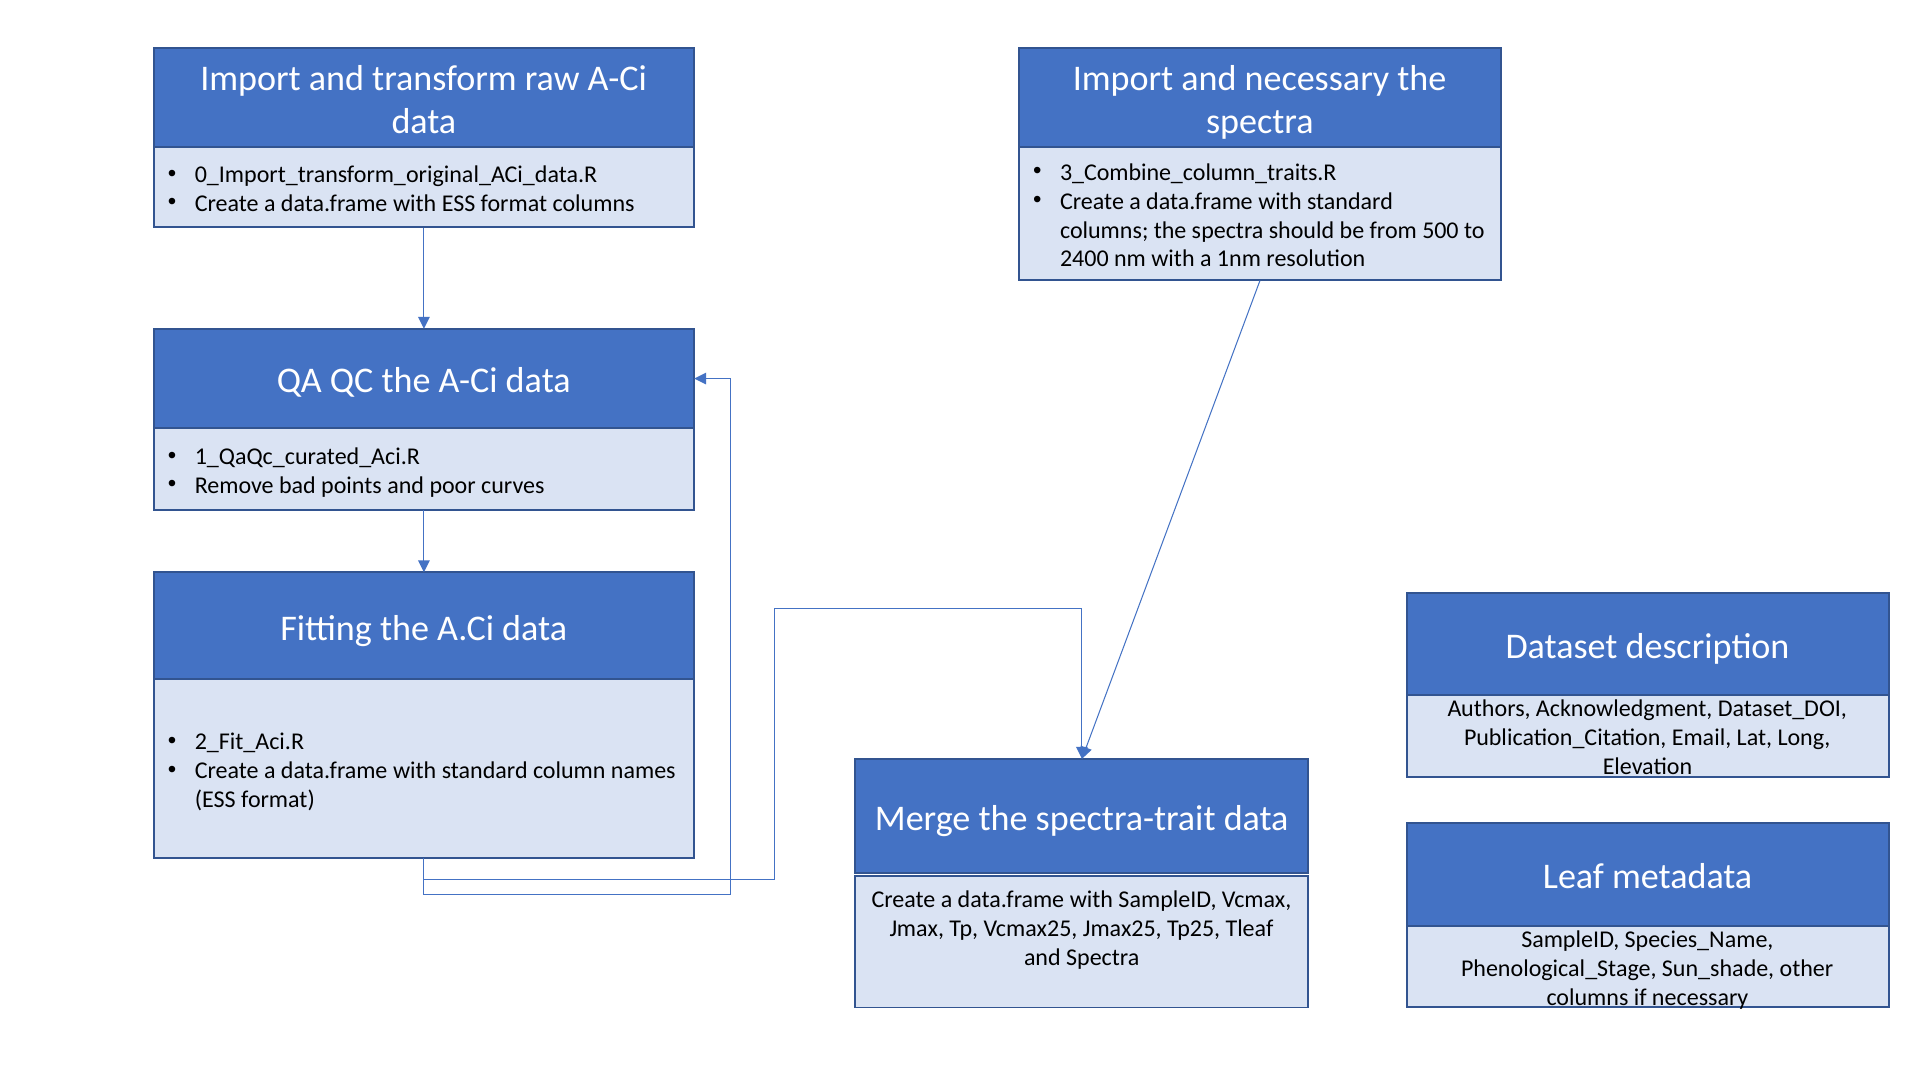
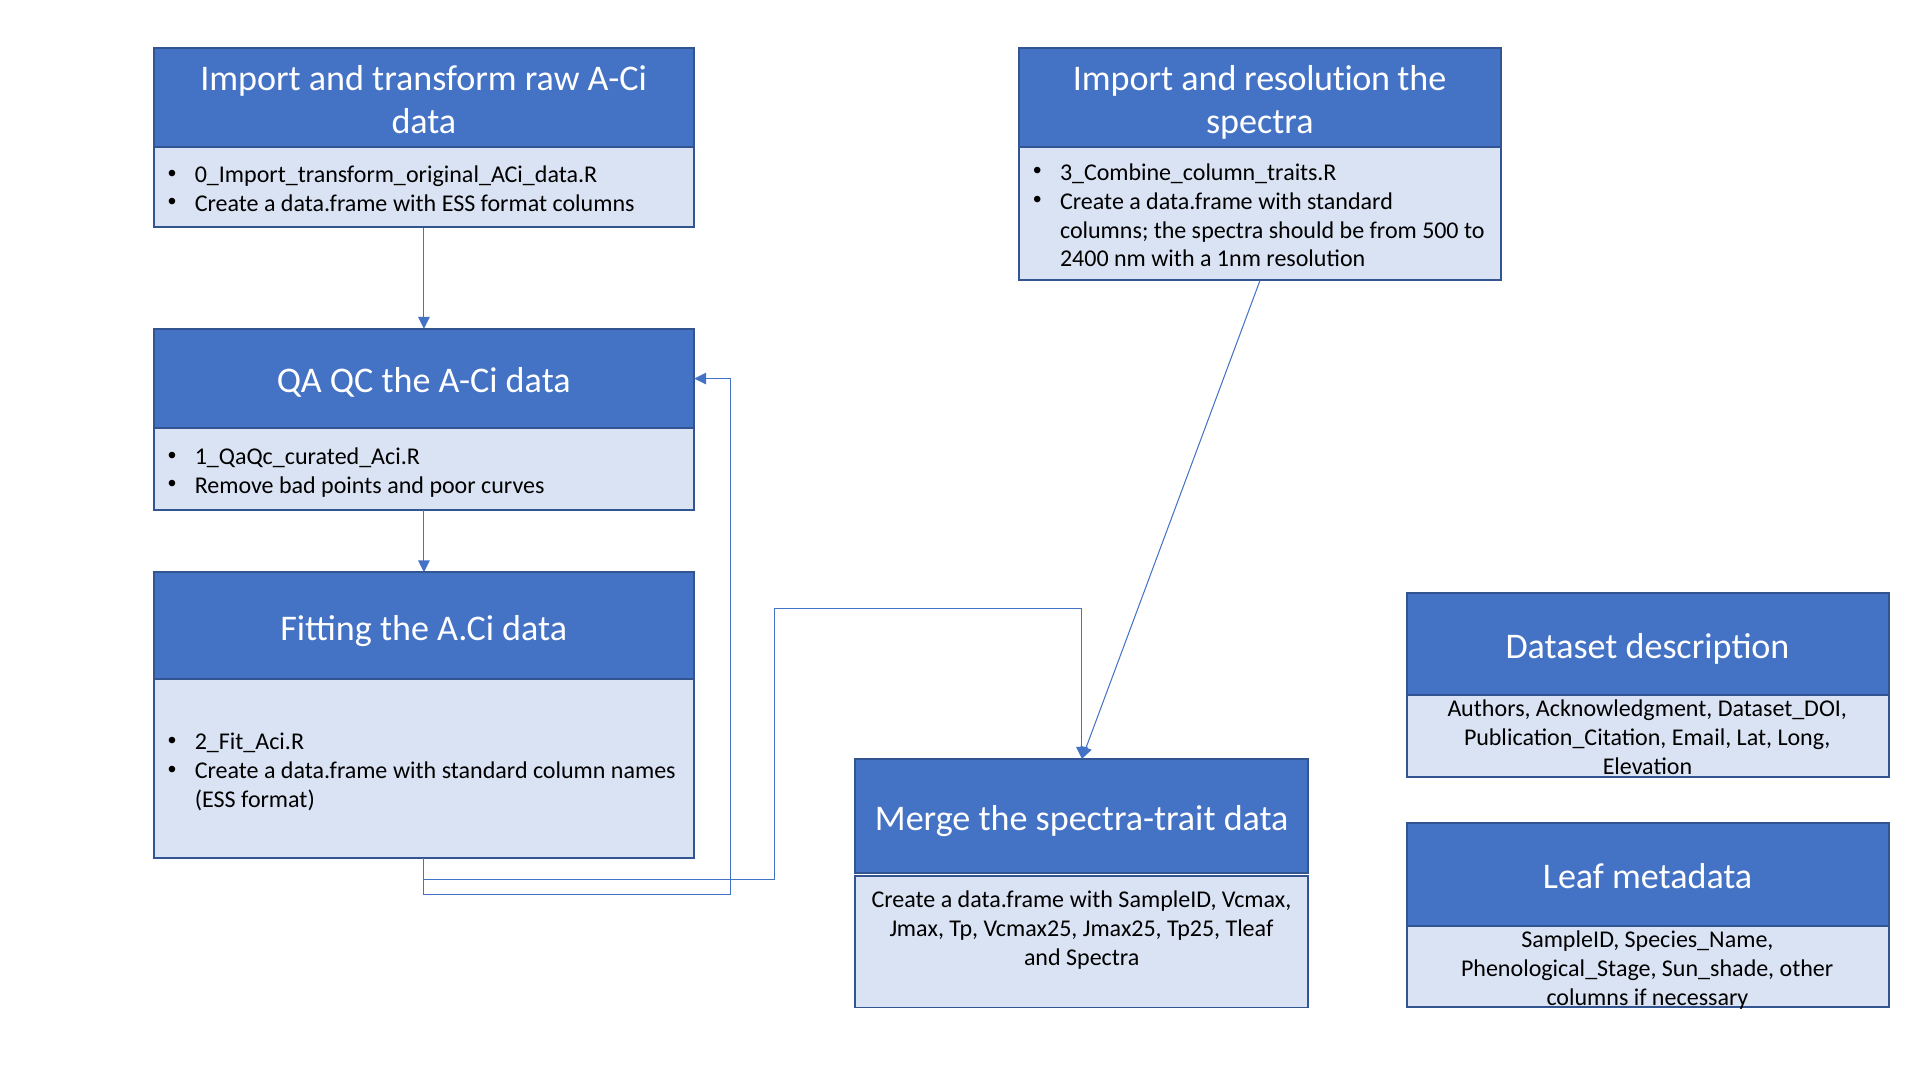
and necessary: necessary -> resolution (1317, 79)
